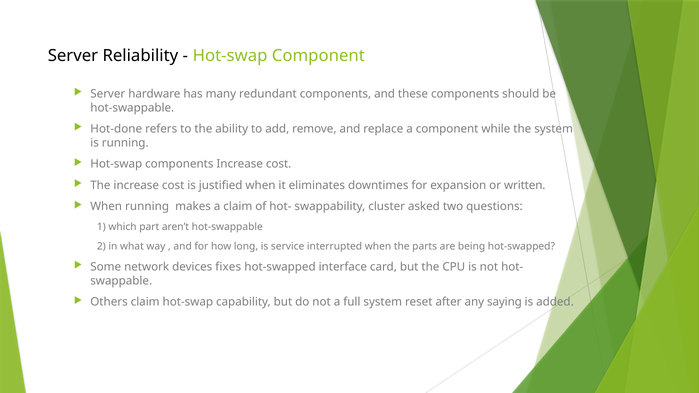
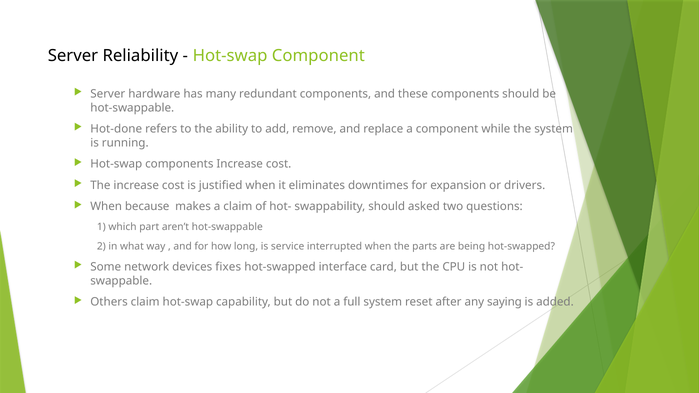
written: written -> drivers (525, 185)
When running: running -> because (147, 207)
swappability cluster: cluster -> should (387, 207)
